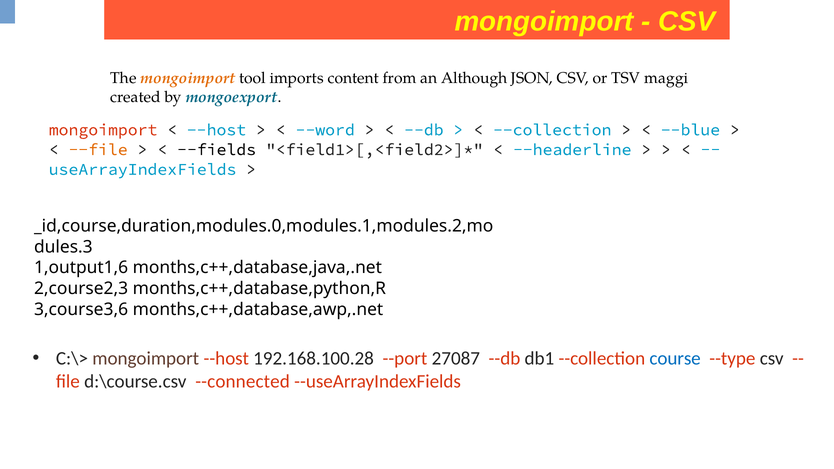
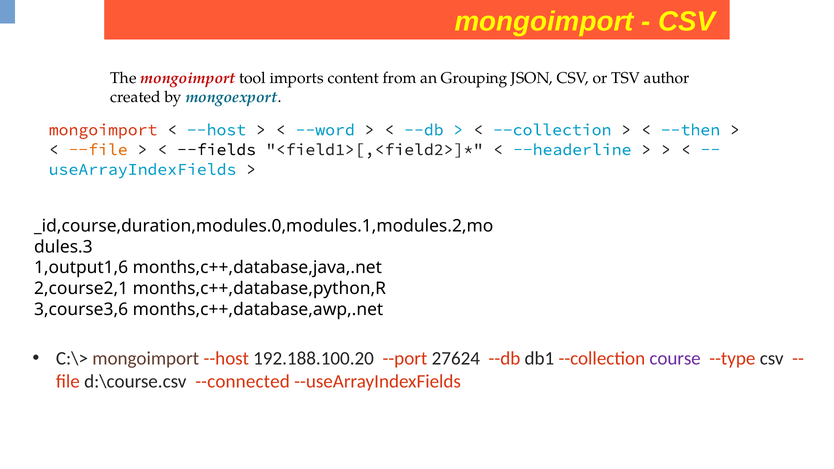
mongoimport colour: orange -> red (188, 78)
Although: Although -> Grouping (474, 78)
maggi: maggi -> author (667, 78)
--blue: --blue -> --then (690, 130)
2,course2,3: 2,course2,3 -> 2,course2,1 (81, 289)
192.168.100.28: 192.168.100.28 -> 192.188.100.20 (314, 359)
27087: 27087 -> 27624 (456, 359)
course colour: blue -> purple (675, 359)
